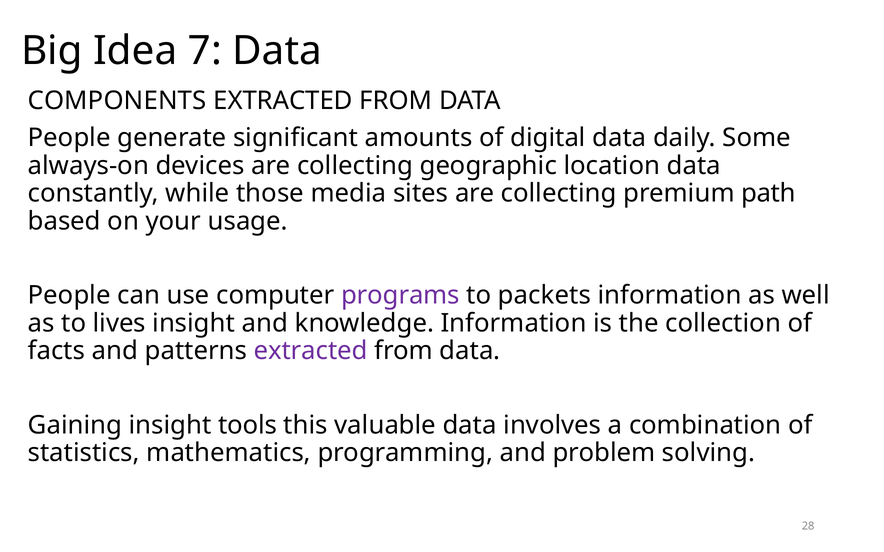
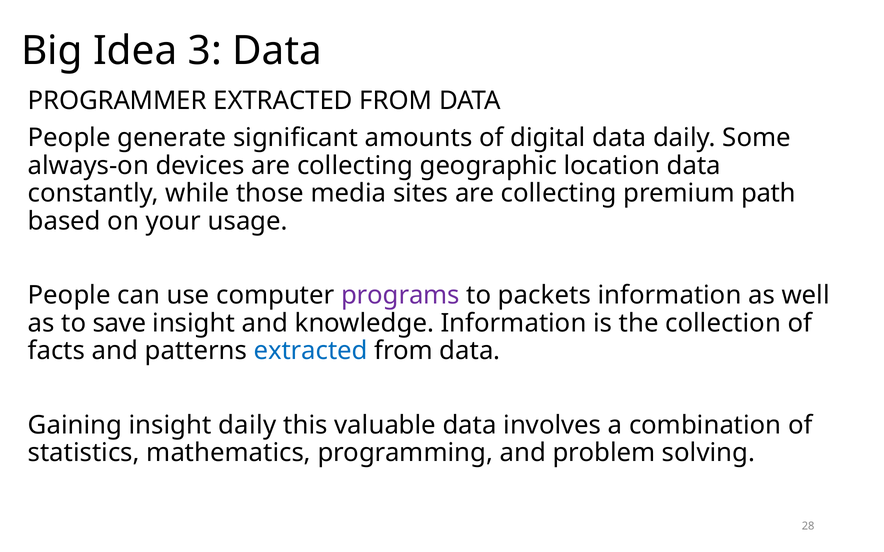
7: 7 -> 3 (205, 51)
COMPONENTS: COMPONENTS -> PROGRAMMER (117, 101)
lives: lives -> save (119, 323)
extracted colour: purple -> blue (311, 351)
insight tools: tools -> daily (247, 425)
